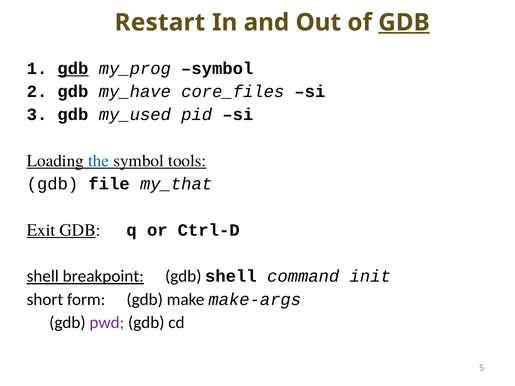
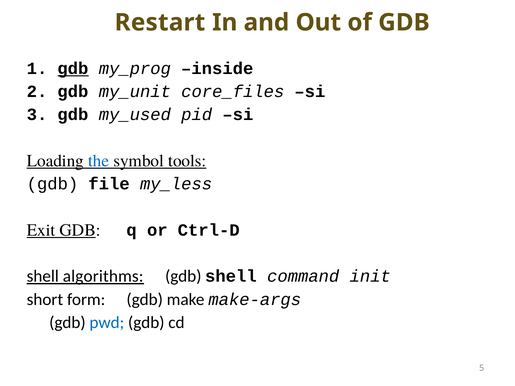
GDB underline: present -> none (404, 22)
my_prog symbol: symbol -> inside (217, 68)
my_have: my_have -> my_unit (135, 92)
my_that: my_that -> my_less (176, 184)
breakpoint: breakpoint -> algorithms (103, 276)
pwd colour: purple -> blue (107, 323)
